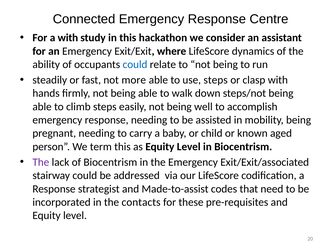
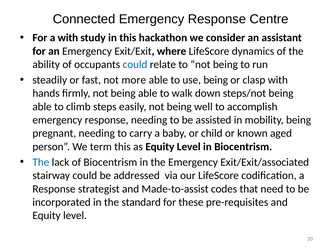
use steps: steps -> being (216, 80)
The colour: purple -> blue (41, 162)
contacts: contacts -> standard (141, 202)
